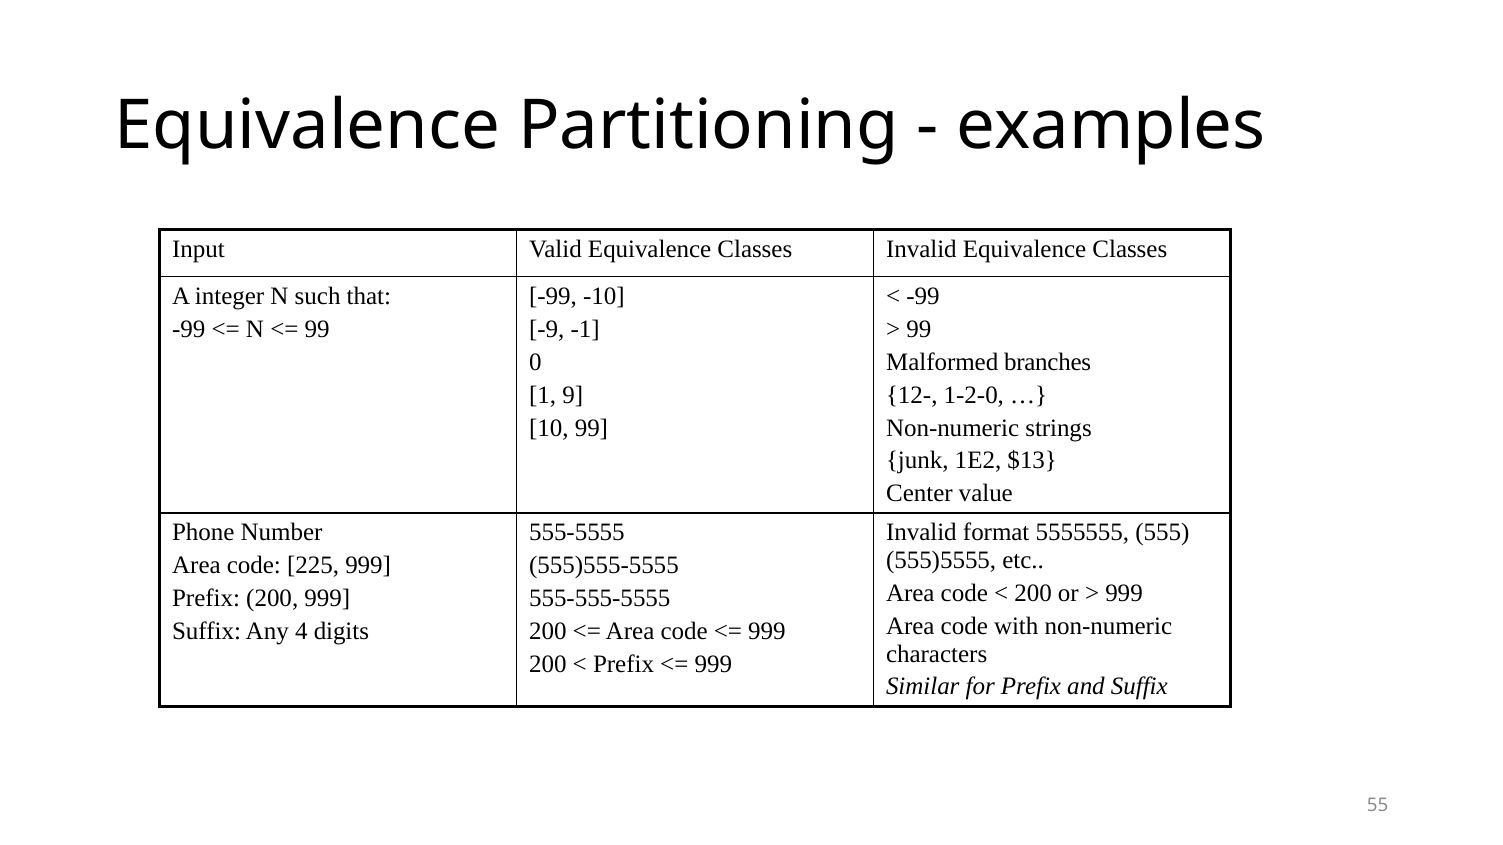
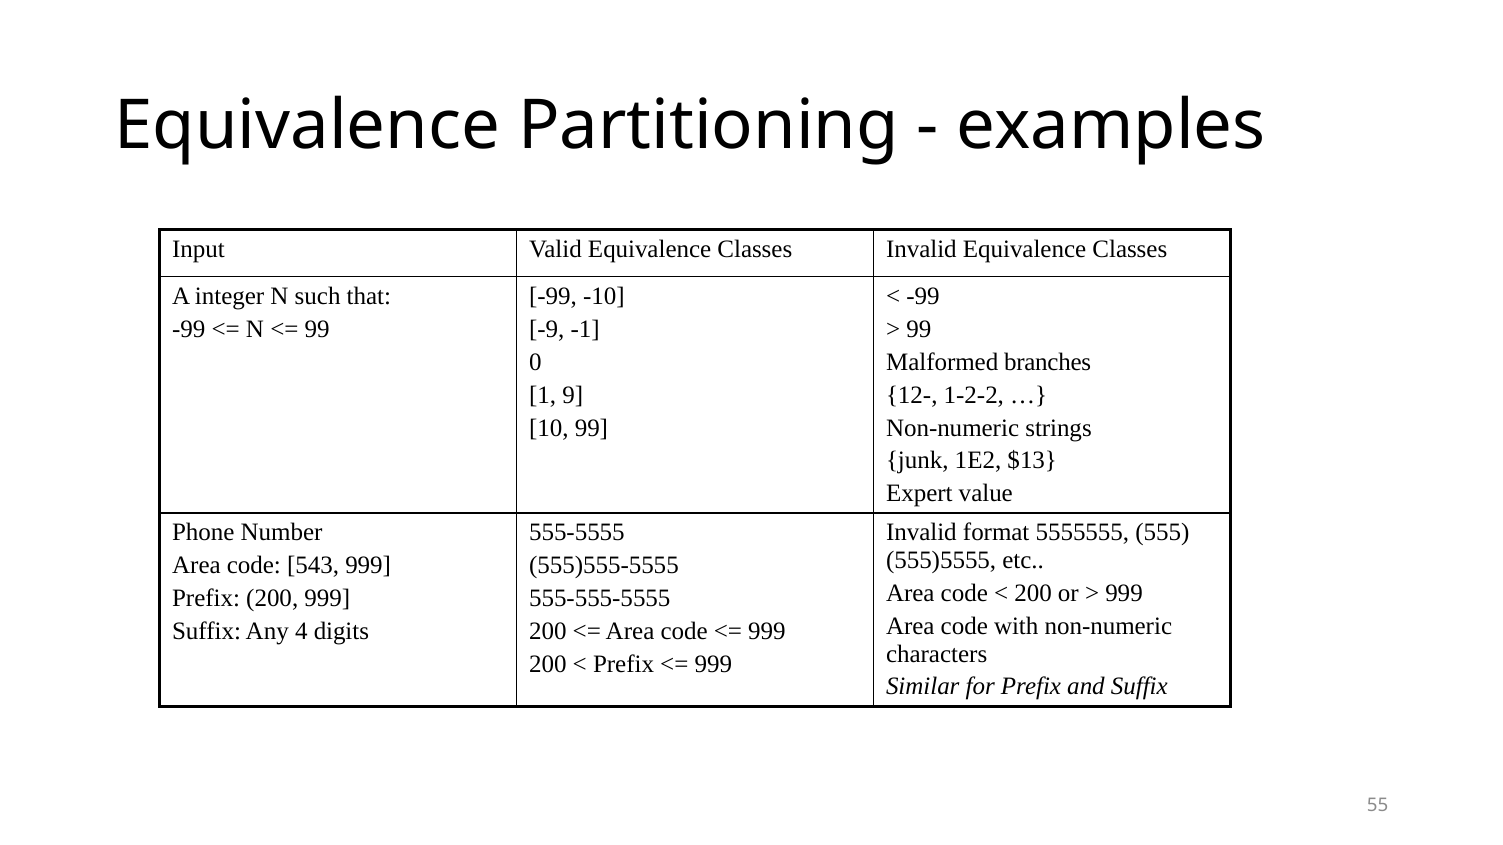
1-2-0: 1-2-0 -> 1-2-2 (974, 395)
Center: Center -> Expert (919, 494)
225: 225 -> 543 (313, 566)
